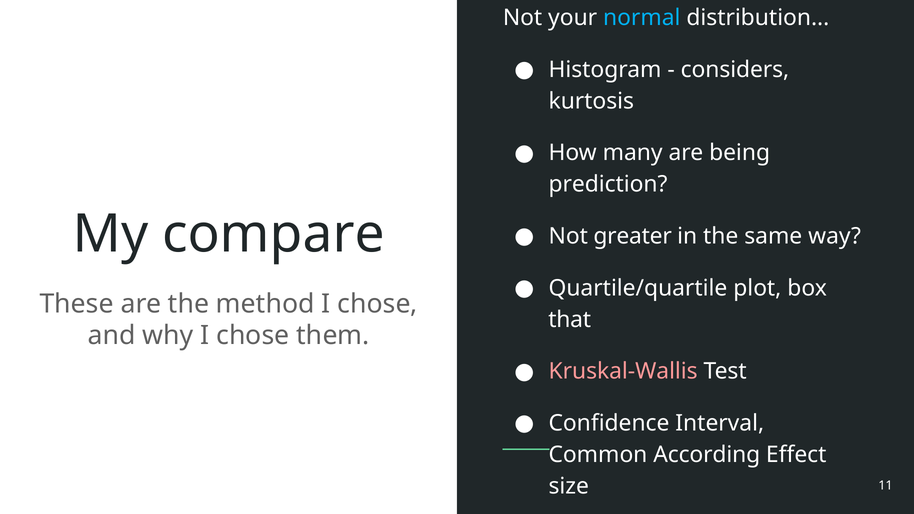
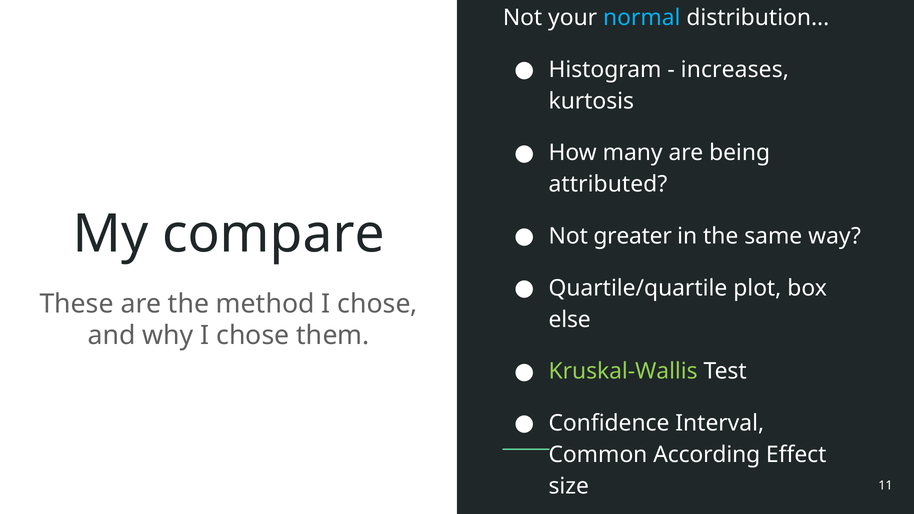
considers: considers -> increases (735, 70)
prediction: prediction -> attributed (608, 184)
that: that -> else (570, 320)
Kruskal-Wallis colour: pink -> light green (623, 371)
